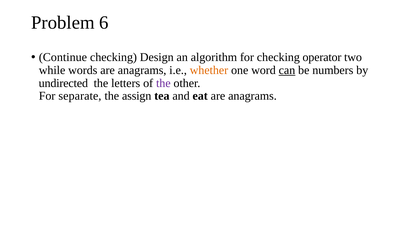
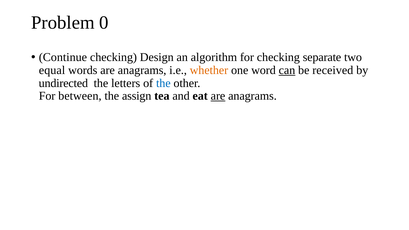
6: 6 -> 0 (104, 23)
operator: operator -> separate (322, 57)
while: while -> equal (52, 70)
numbers: numbers -> received (333, 70)
the colour: purple -> blue (163, 83)
separate: separate -> between (80, 96)
are underline: none -> present (218, 96)
